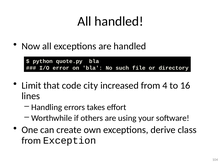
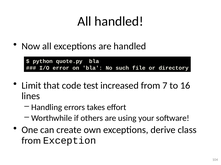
city: city -> test (91, 86)
4: 4 -> 7 (165, 86)
